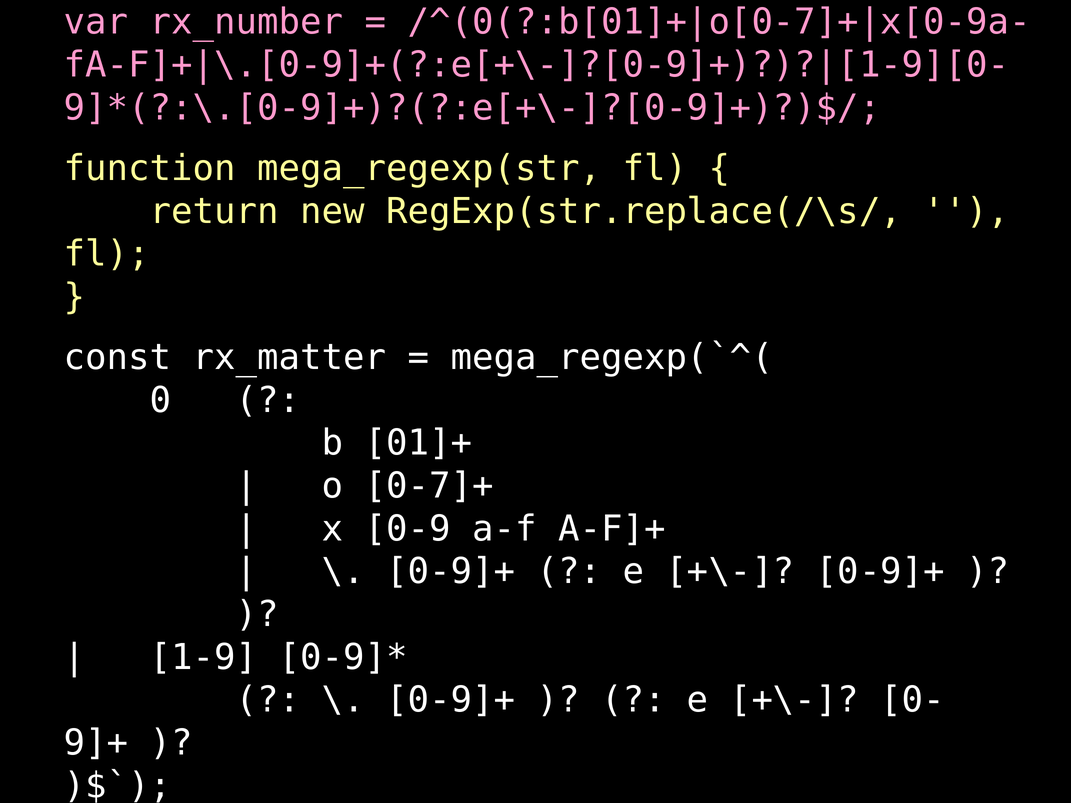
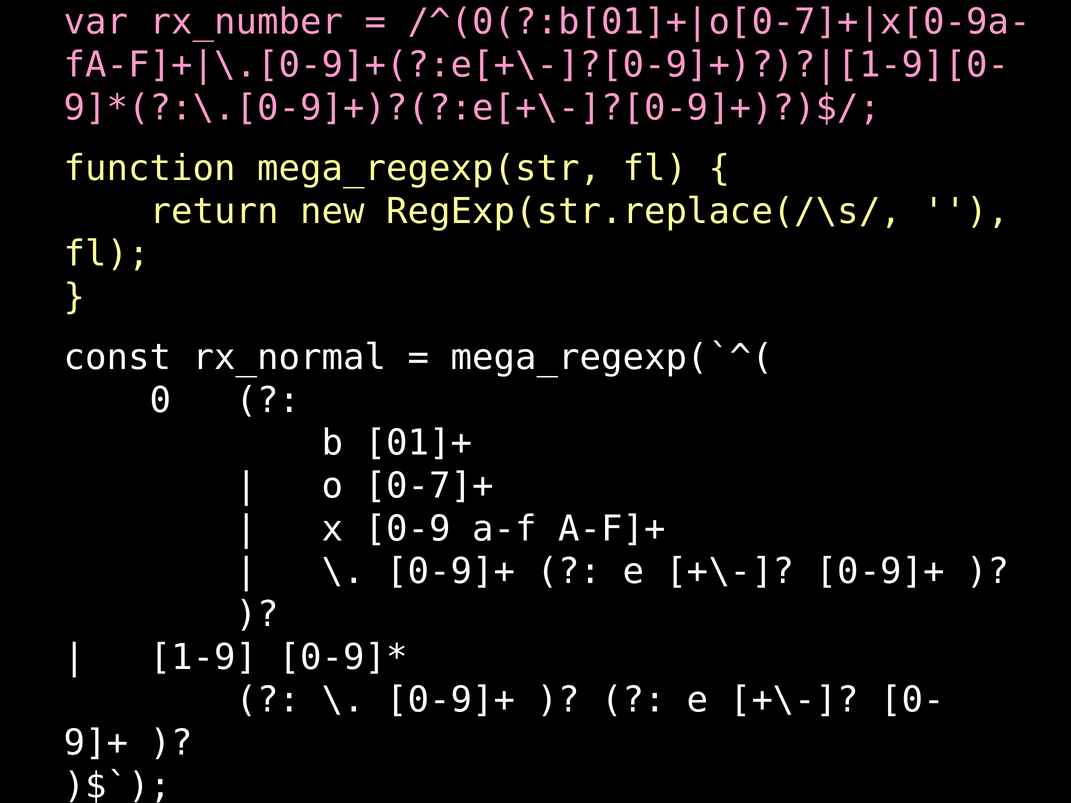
rx_matter: rx_matter -> rx_normal (289, 358)
